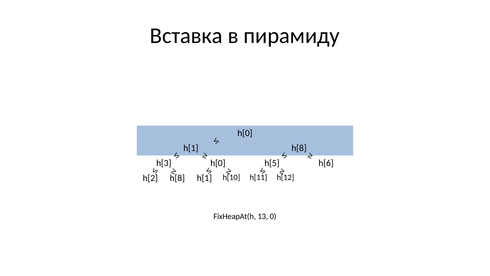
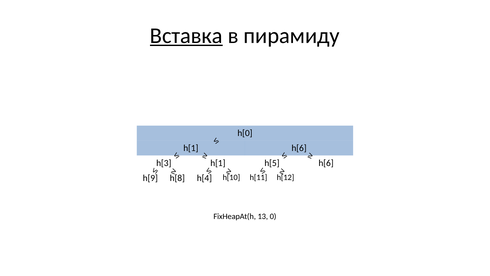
Вставка underline: none -> present (186, 36)
h[1 h[8: h[8 -> h[6 (299, 148)
h[3 h[0: h[0 -> h[1 (218, 163)
h[2: h[2 -> h[9 (150, 178)
h[8 h[1: h[1 -> h[4 (204, 178)
